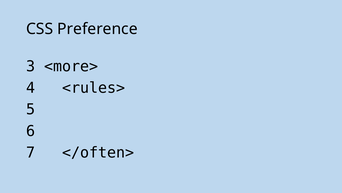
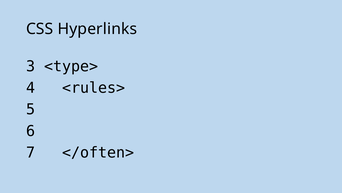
Preference: Preference -> Hyperlinks (97, 29)
<more>: <more> -> <type> (71, 66)
